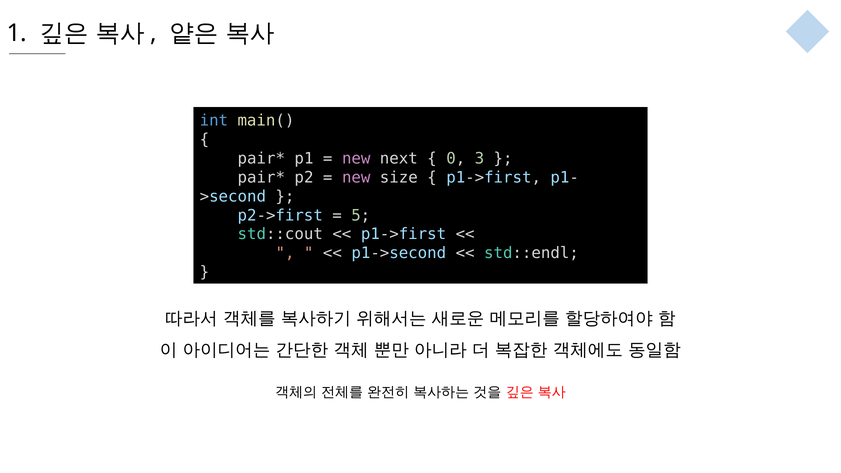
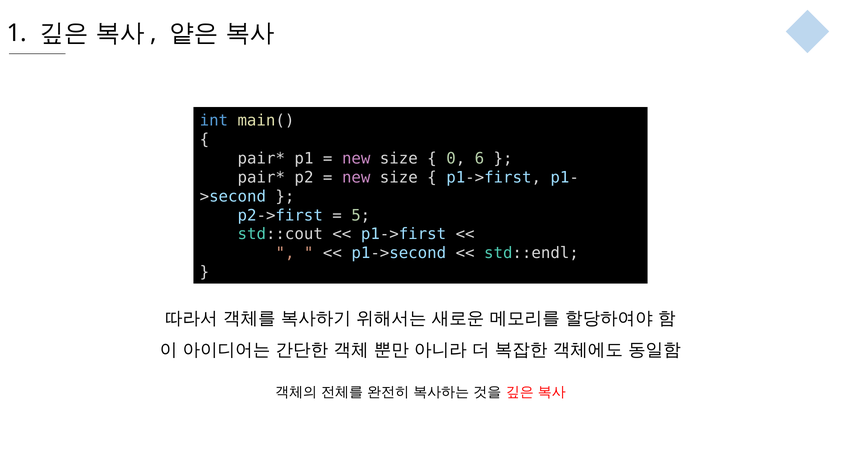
next: next -> size (399, 159)
3: 3 -> 6 (479, 159)
